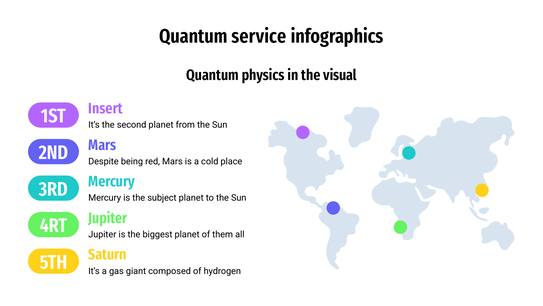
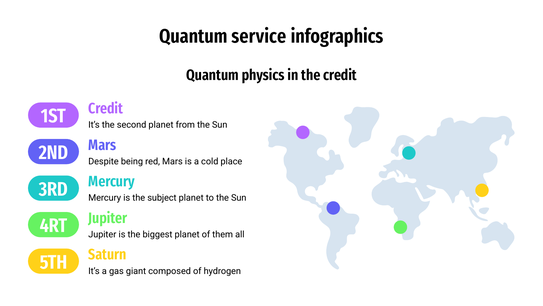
the visual: visual -> credit (340, 75)
Insert: Insert -> Credit (106, 108)
